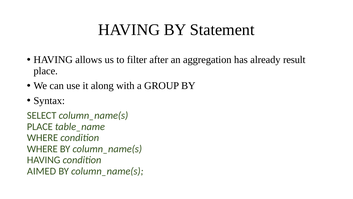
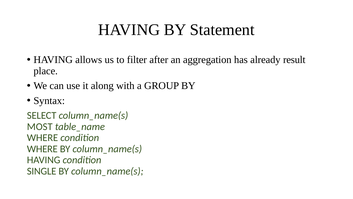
PLACE: PLACE -> MOST (40, 126)
AIMED: AIMED -> SINGLE (42, 171)
